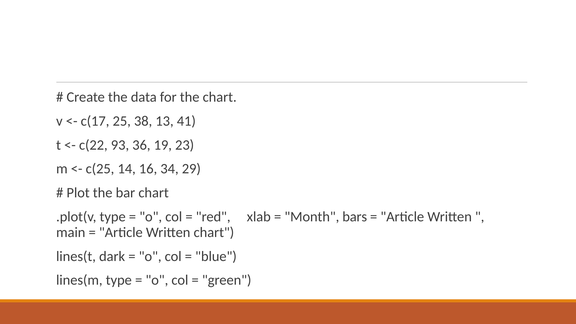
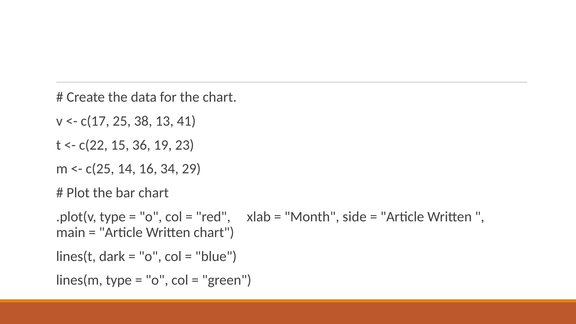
93: 93 -> 15 (120, 145)
bars: bars -> side (355, 217)
